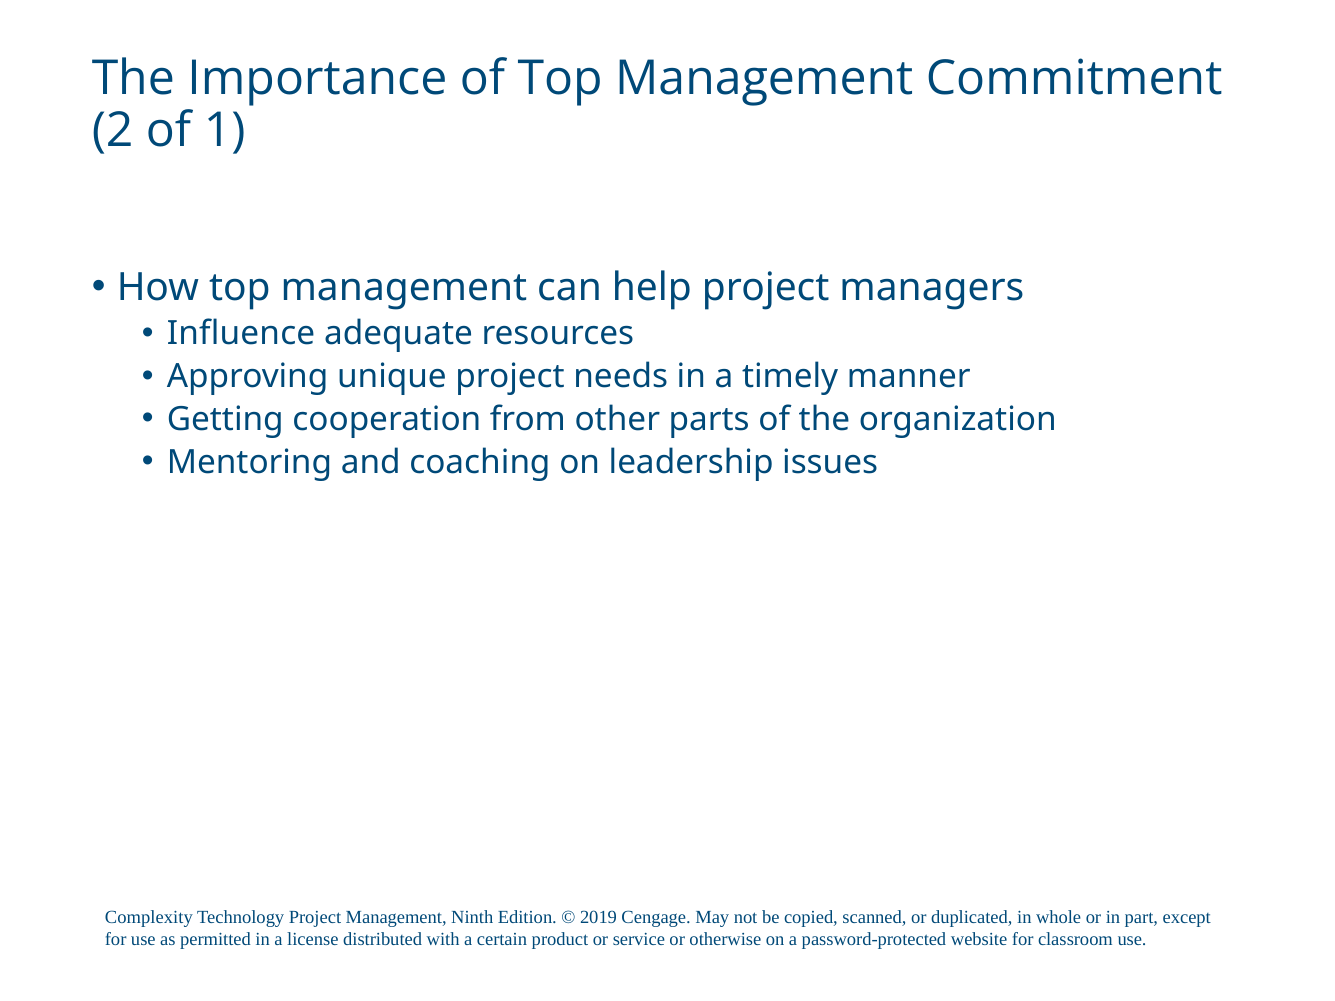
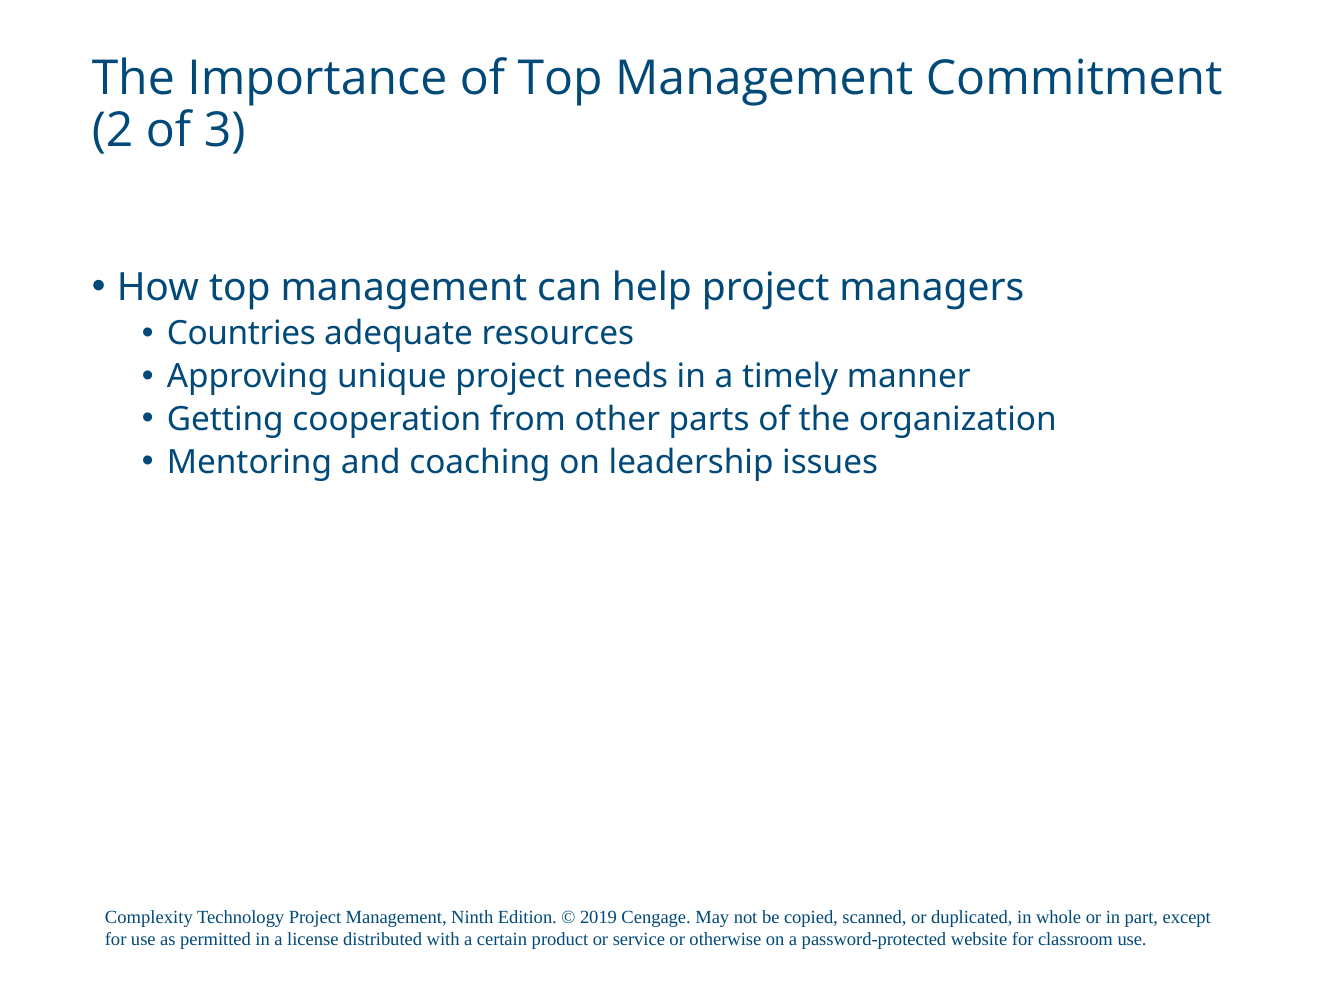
1: 1 -> 3 (225, 131)
Influence: Influence -> Countries (241, 333)
